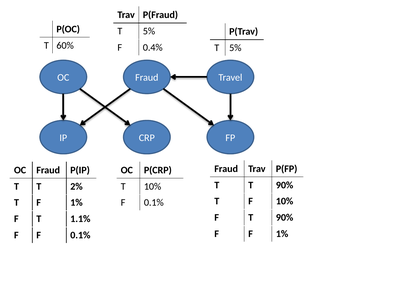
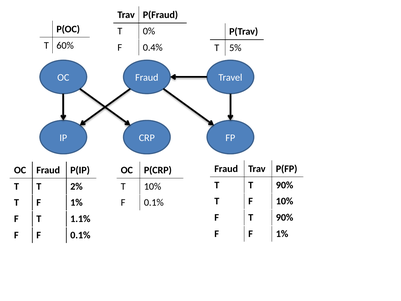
5%: 5% -> 0% (149, 31)
